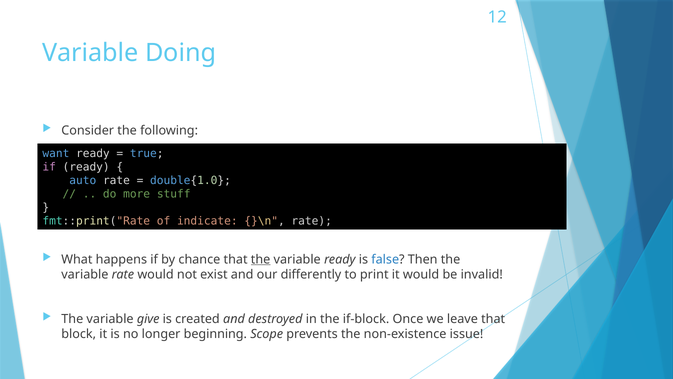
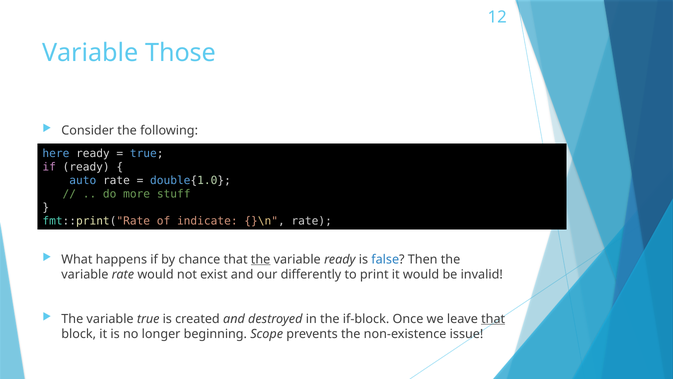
Doing: Doing -> Those (181, 53)
want: want -> here (56, 153)
variable give: give -> true (148, 319)
that underline: none -> present (493, 319)
